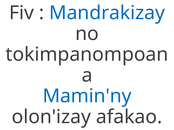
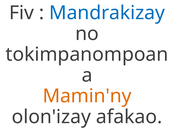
Mamin'ny colour: blue -> orange (87, 96)
